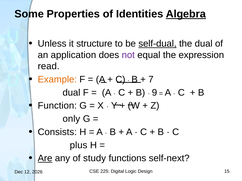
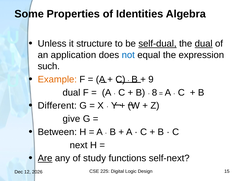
Algebra underline: present -> none (186, 14)
dual underline: none -> present (204, 44)
not colour: purple -> blue (128, 55)
read: read -> such (49, 66)
7: 7 -> 9 (151, 80)
9: 9 -> 8 (155, 93)
Function: Function -> Different (57, 106)
only: only -> give (71, 119)
Consists: Consists -> Between (57, 132)
plus: plus -> next (79, 146)
